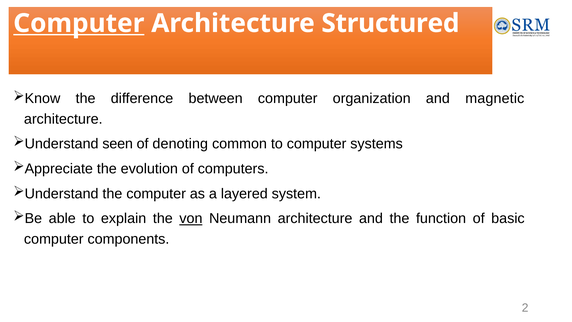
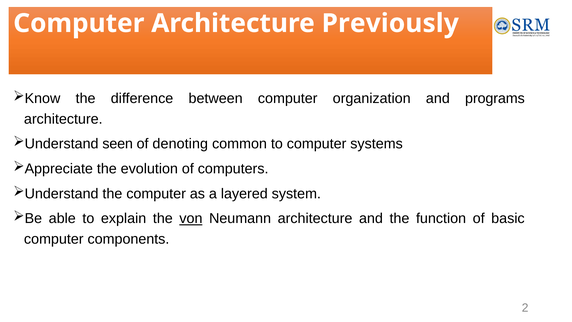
Computer underline: present -> none (79, 23)
Structured: Structured -> Previously (390, 23)
magnetic: magnetic -> programs (495, 98)
